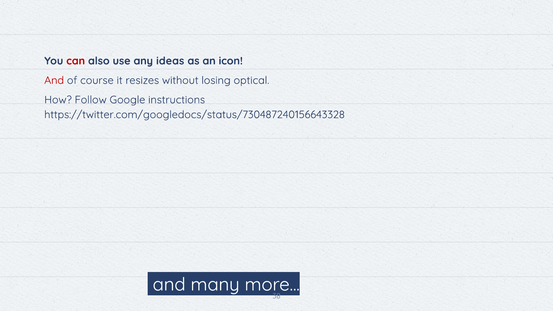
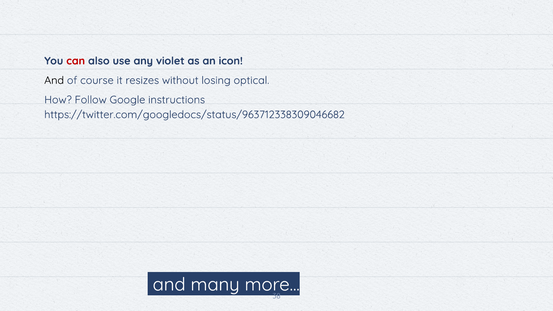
ideas: ideas -> violet (170, 61)
And colour: red -> black (54, 80)
https://twitter.com/googledocs/status/730487240156643328: https://twitter.com/googledocs/status/730487240156643328 -> https://twitter.com/googledocs/status/963712338309046682 (195, 115)
